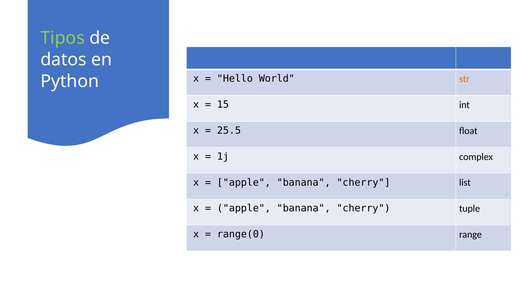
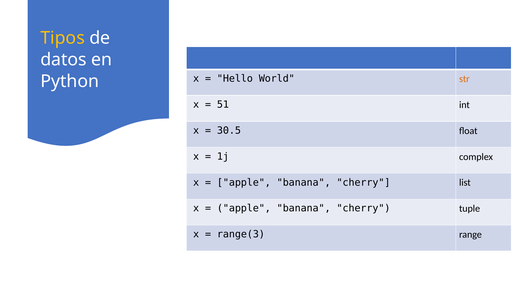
Tipos colour: light green -> yellow (63, 38)
15: 15 -> 51 (223, 105)
25.5: 25.5 -> 30.5 (229, 131)
range(0: range(0 -> range(3 (241, 234)
